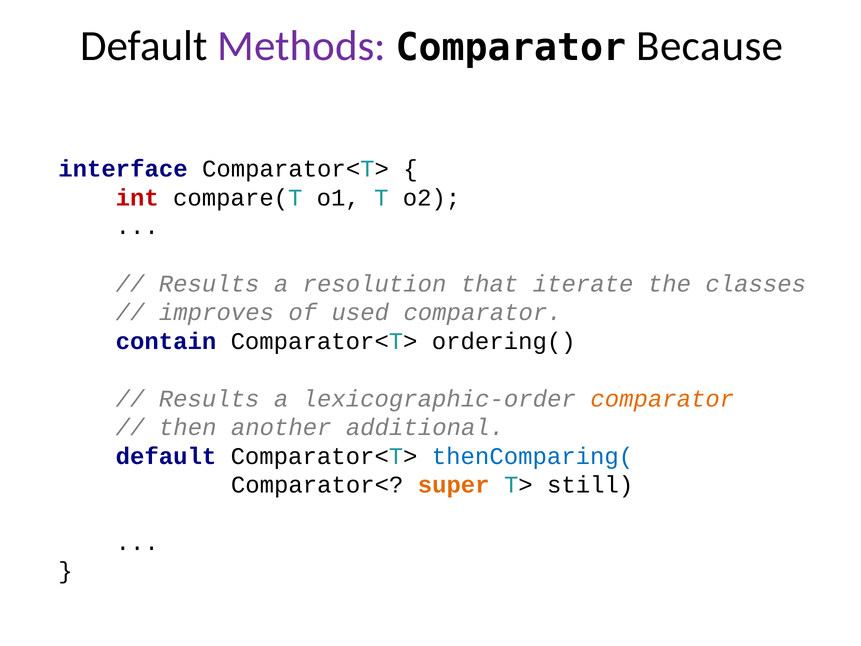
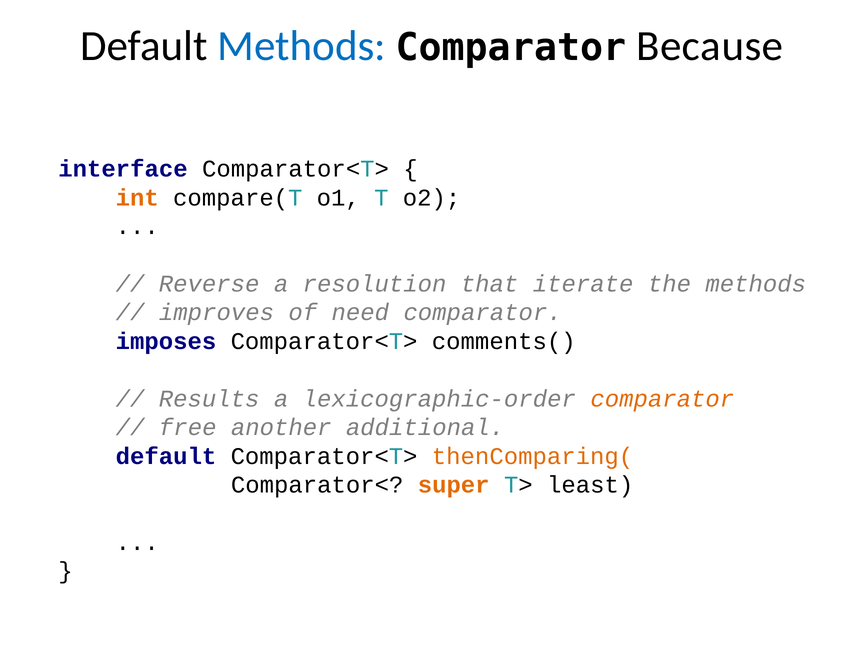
Methods colour: purple -> blue (302, 46)
int colour: red -> orange (137, 198)
Results: Results -> Reverse (209, 284)
the classes: classes -> methods (756, 284)
used: used -> need (360, 312)
contain: contain -> imposes (166, 341)
ordering(: ordering( -> comments( (504, 341)
then: then -> free (188, 427)
thenComparing( colour: blue -> orange (533, 456)
still: still -> least (590, 485)
